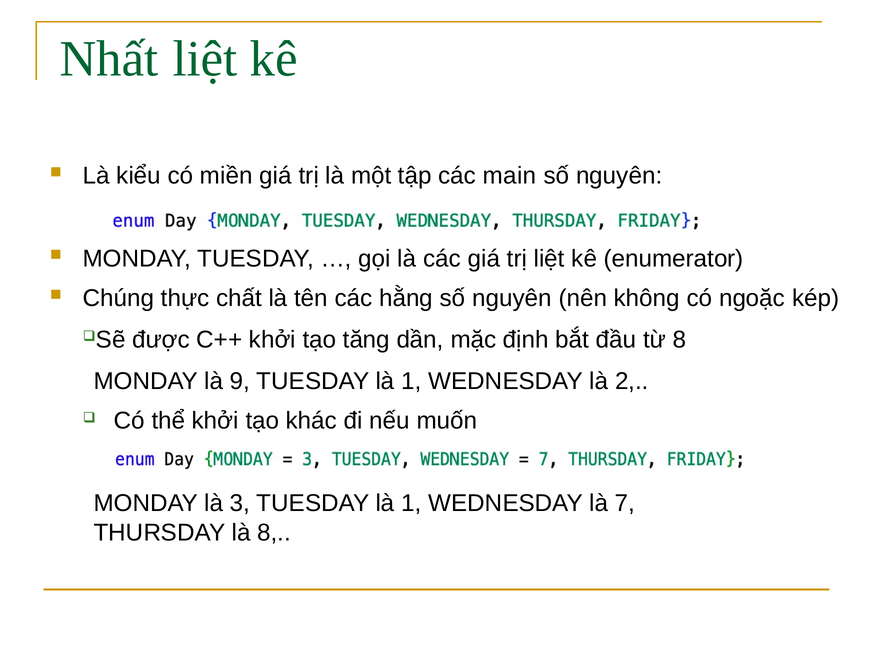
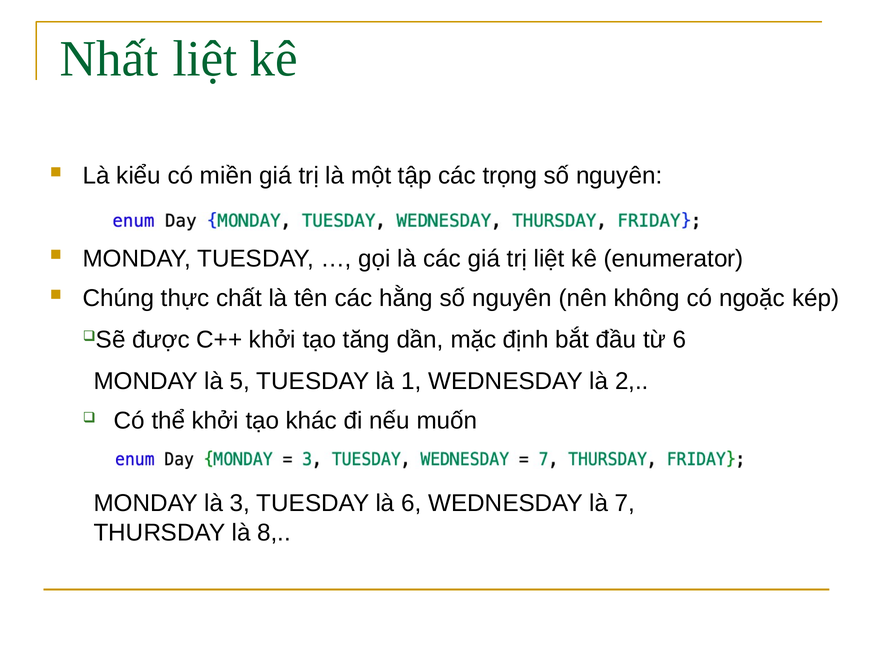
main: main -> trọng (510, 176)
từ 8: 8 -> 6 (680, 340)
9: 9 -> 5 (240, 381)
3 TUESDAY là 1: 1 -> 6 (411, 503)
